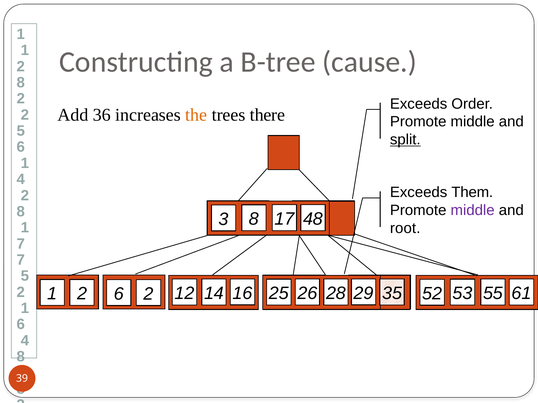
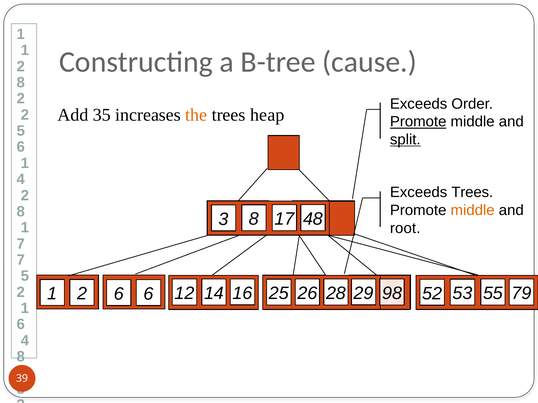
36: 36 -> 35 (102, 115)
there: there -> heap (267, 115)
Promote underline: none -> present (418, 122)
Exceeds Them: Them -> Trees (472, 193)
middle colour: purple -> orange (473, 210)
61: 61 -> 79 (522, 294)
35: 35 -> 98 (392, 294)
2: 2 -> 6 (148, 294)
